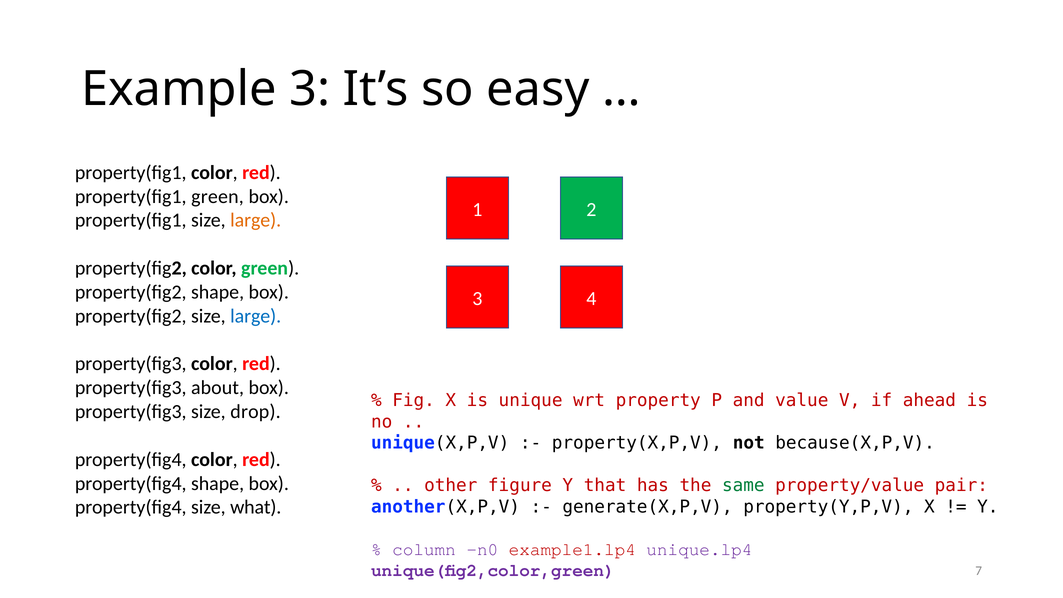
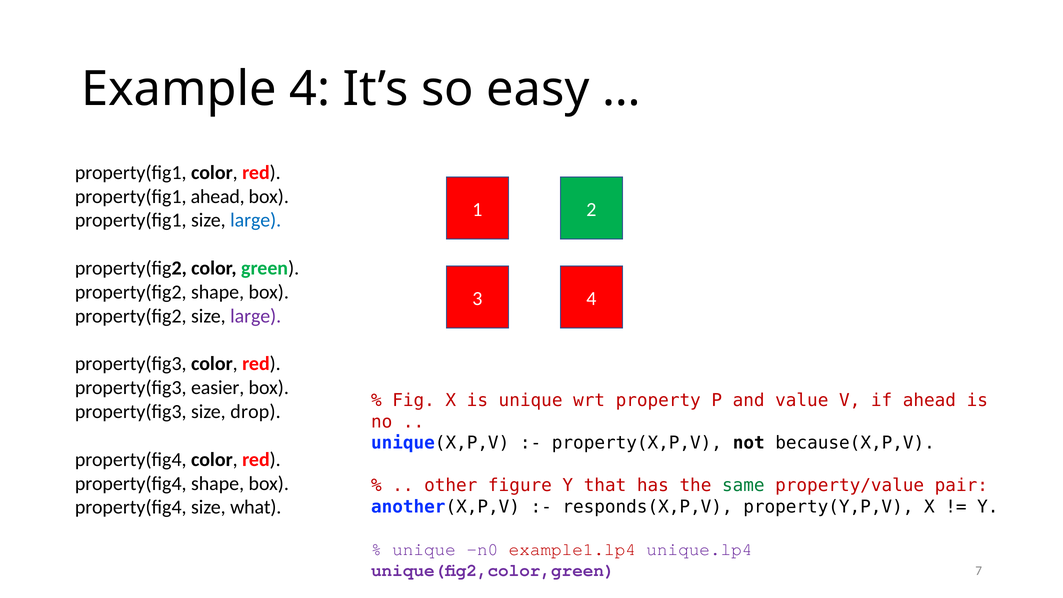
Example 3: 3 -> 4 (310, 89)
property(fig1 green: green -> ahead (218, 196)
large colour: orange -> blue (256, 220)
large colour: blue -> purple (256, 316)
about: about -> easier (218, 388)
generate(X,P,V: generate(X,P,V -> responds(X,P,V (648, 507)
column: column -> unique (424, 549)
